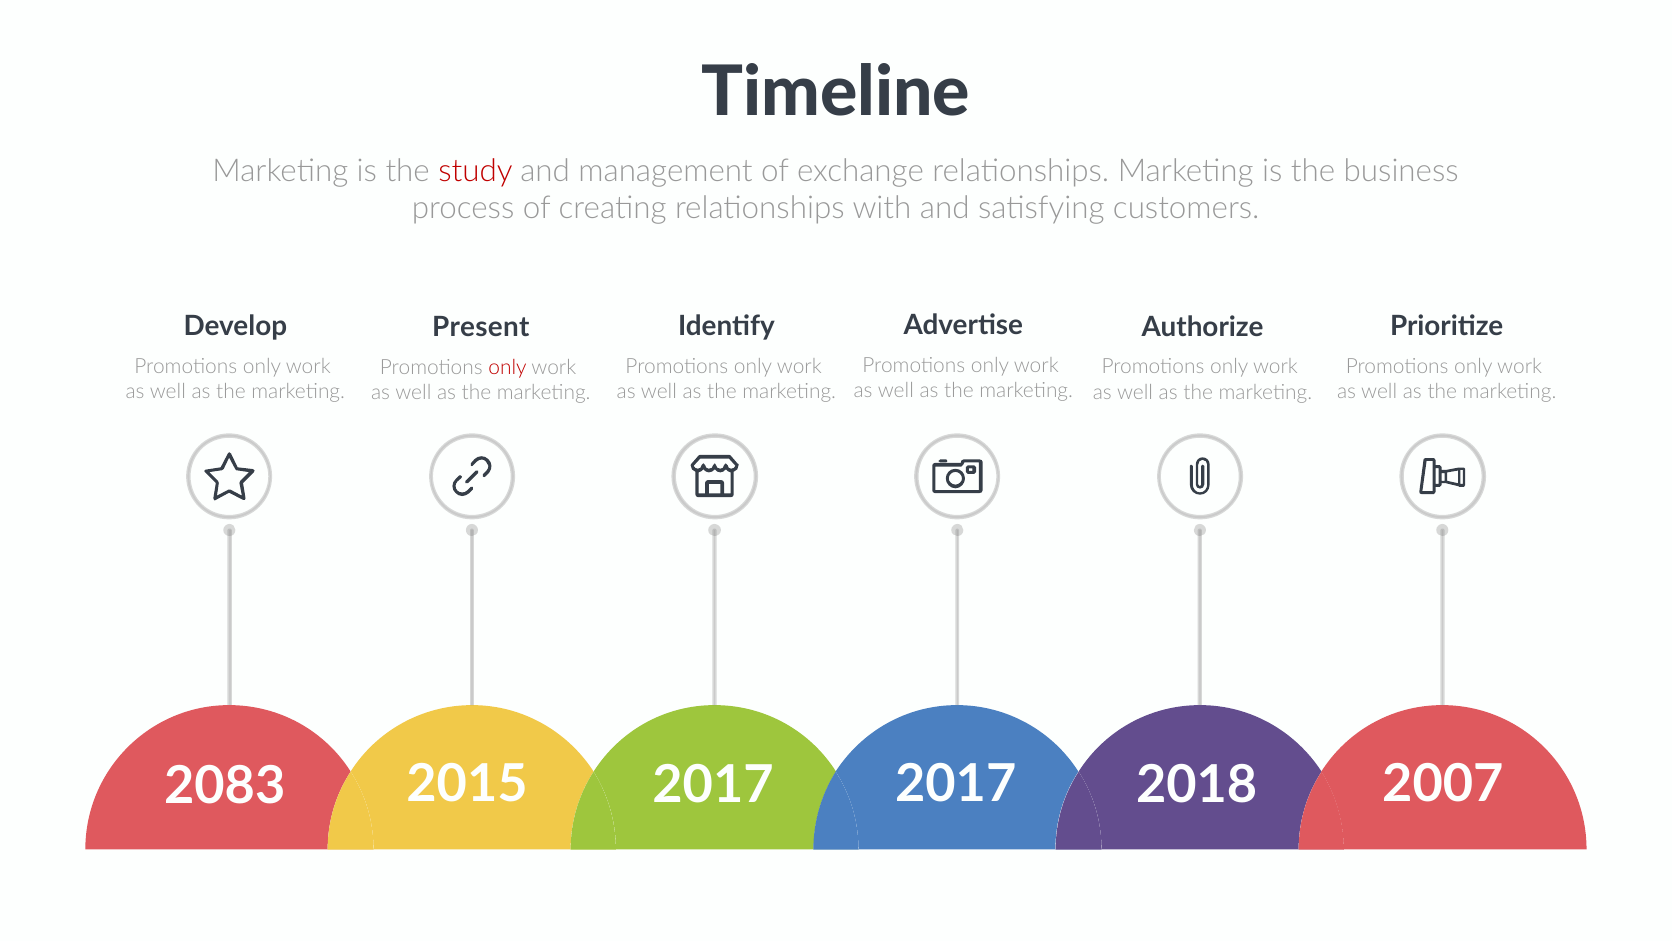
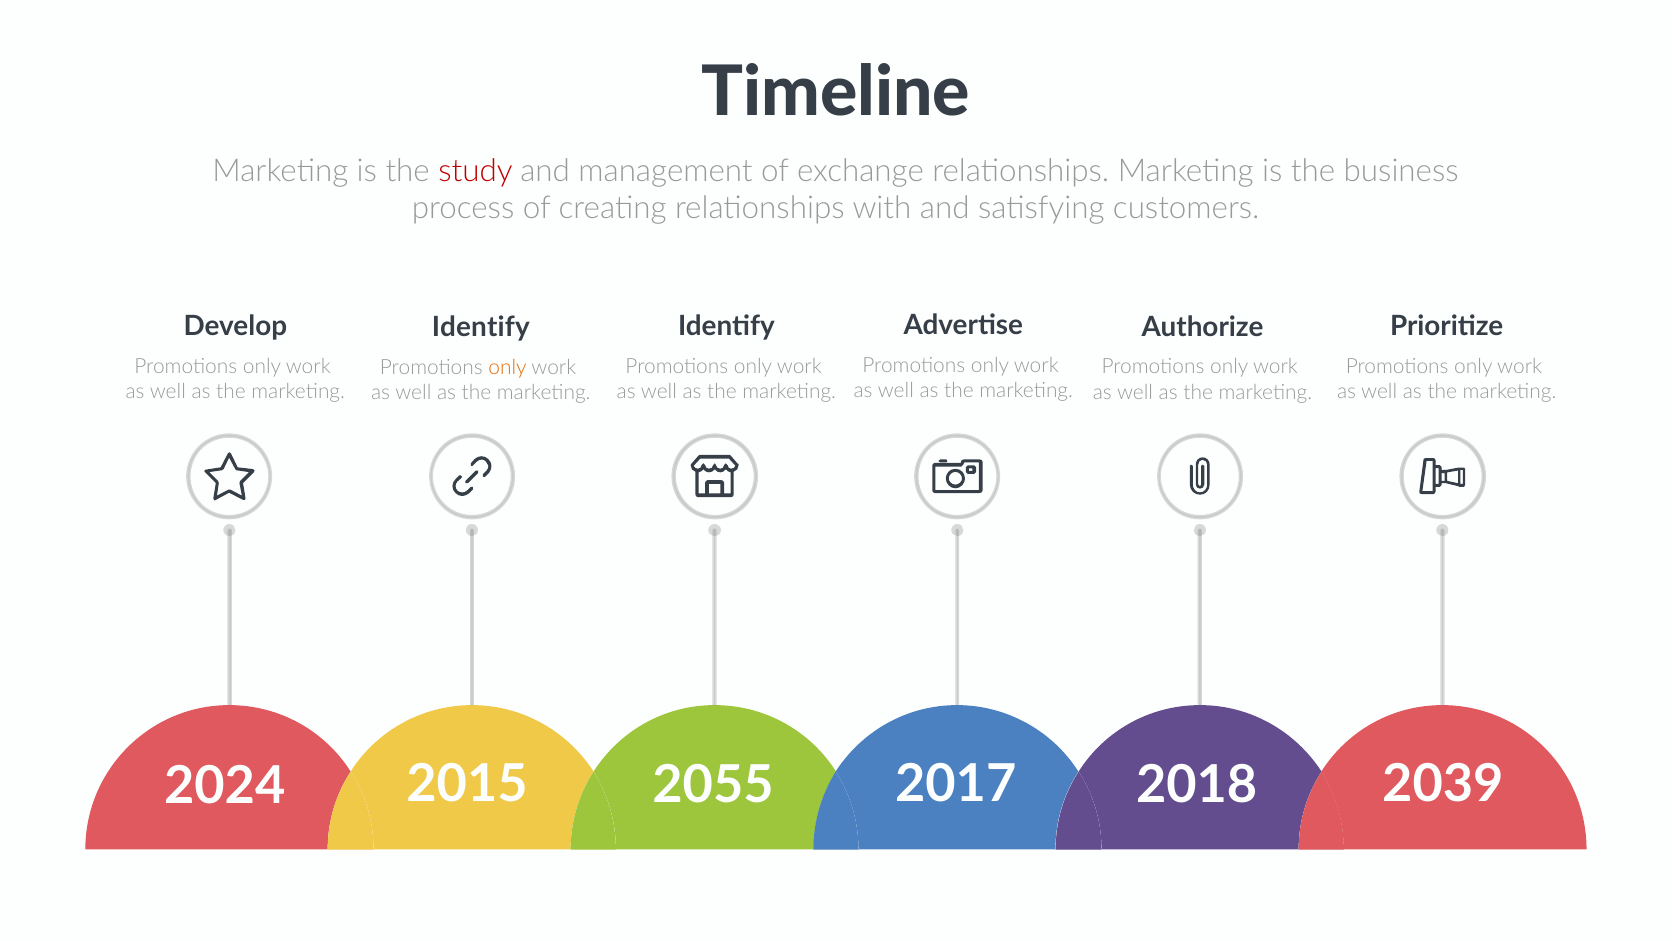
Present: Present -> Identify (481, 327)
only colour: red -> orange (508, 367)
2083: 2083 -> 2024 (225, 786)
2015 2017: 2017 -> 2055 (713, 785)
2007: 2007 -> 2039 (1443, 784)
